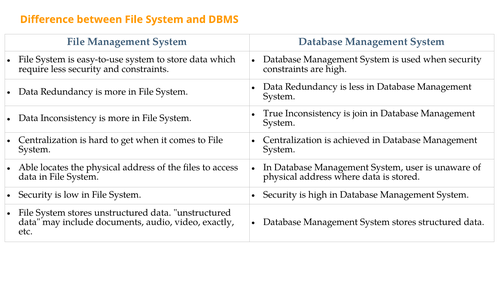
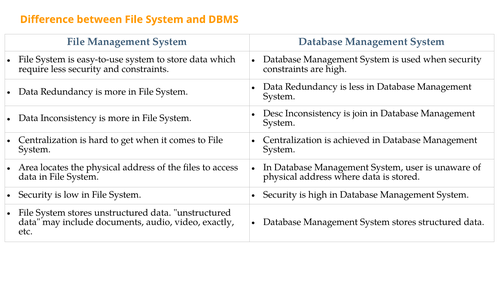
True: True -> Desc (273, 113)
Able: Able -> Area (28, 167)
